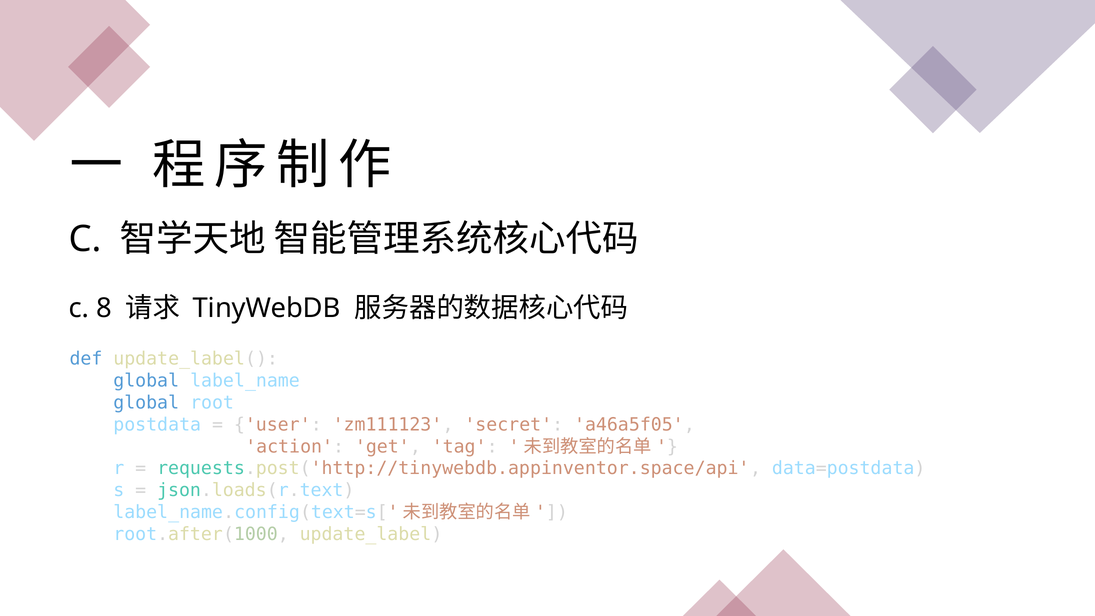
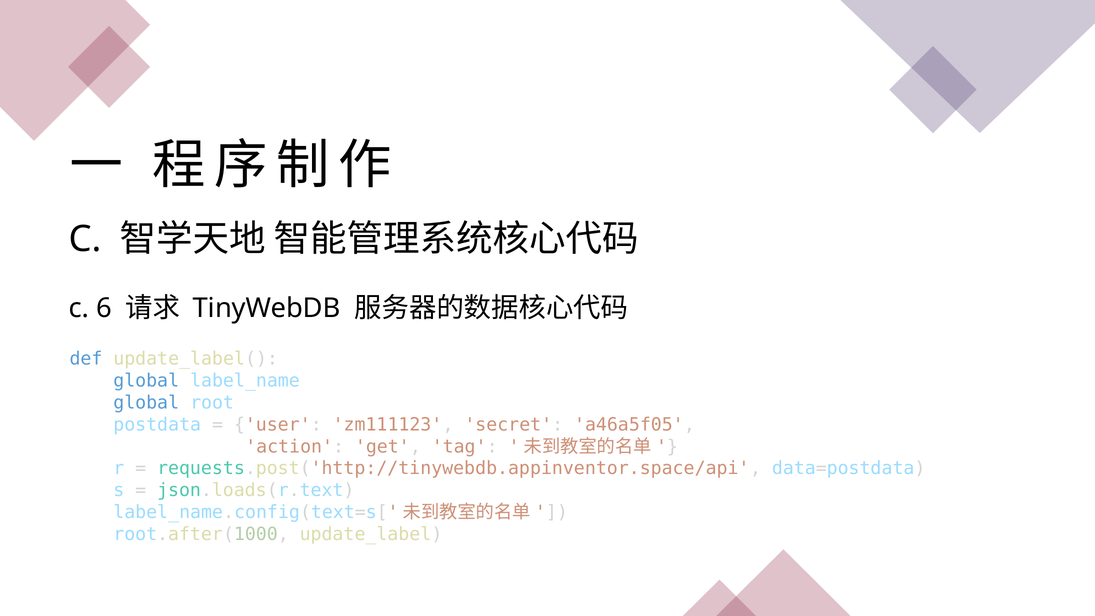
8: 8 -> 6 (104, 308)
